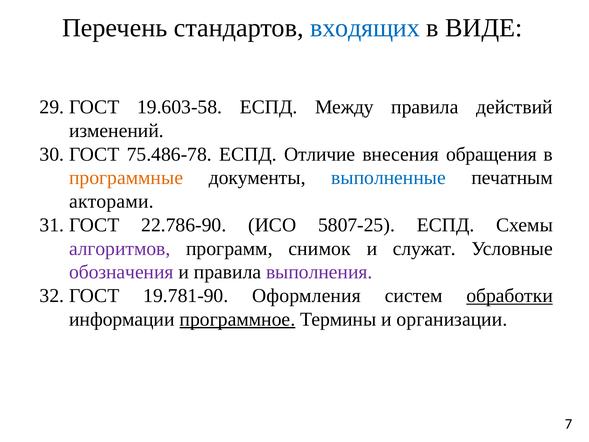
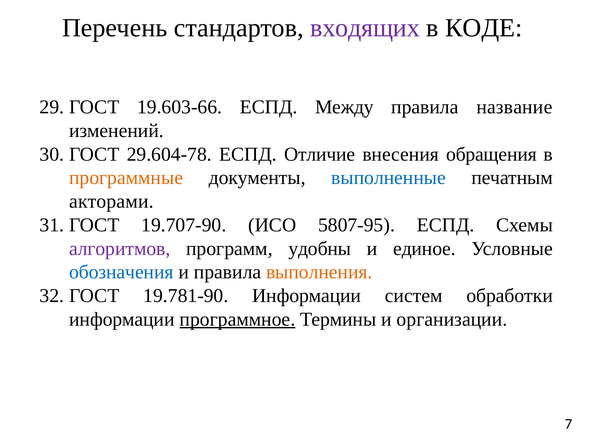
входящих colour: blue -> purple (365, 28)
ВИДЕ: ВИДЕ -> КОДЕ (484, 28)
19.603-58: 19.603-58 -> 19.603-66 (180, 107)
действий: действий -> название (514, 107)
75.486-78: 75.486-78 -> 29.604-78 (169, 154)
22.786-90: 22.786-90 -> 19.707-90 (184, 225)
5807-25: 5807-25 -> 5807-95 (356, 225)
снимок: снимок -> удобны (320, 248)
служат: служат -> единое (424, 248)
обозначения colour: purple -> blue (121, 272)
выполнения colour: purple -> orange (319, 272)
19.781-90 Оформления: Оформления -> Информации (307, 296)
обработки underline: present -> none (510, 296)
